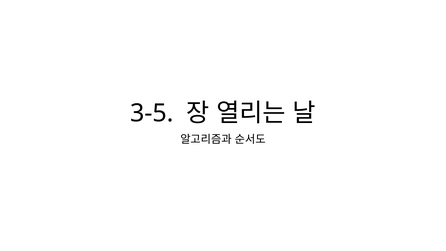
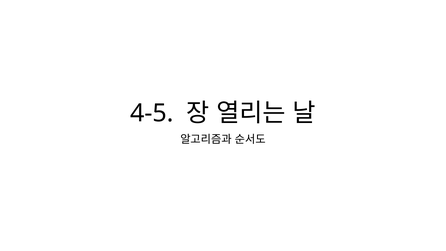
3-5: 3-5 -> 4-5 (152, 113)
